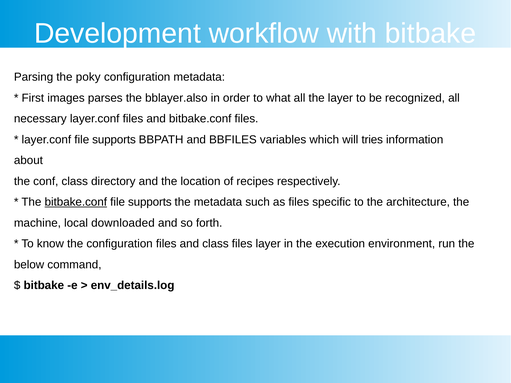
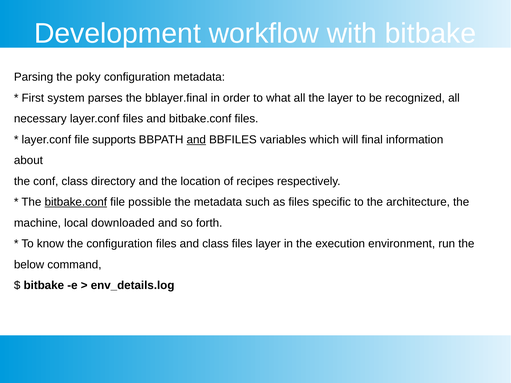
images: images -> system (66, 98)
bblayer.also: bblayer.also -> bblayer.final (176, 98)
and underline: none -> present (196, 140)
tries: tries -> final (372, 140)
supports: supports -> possible (150, 202)
